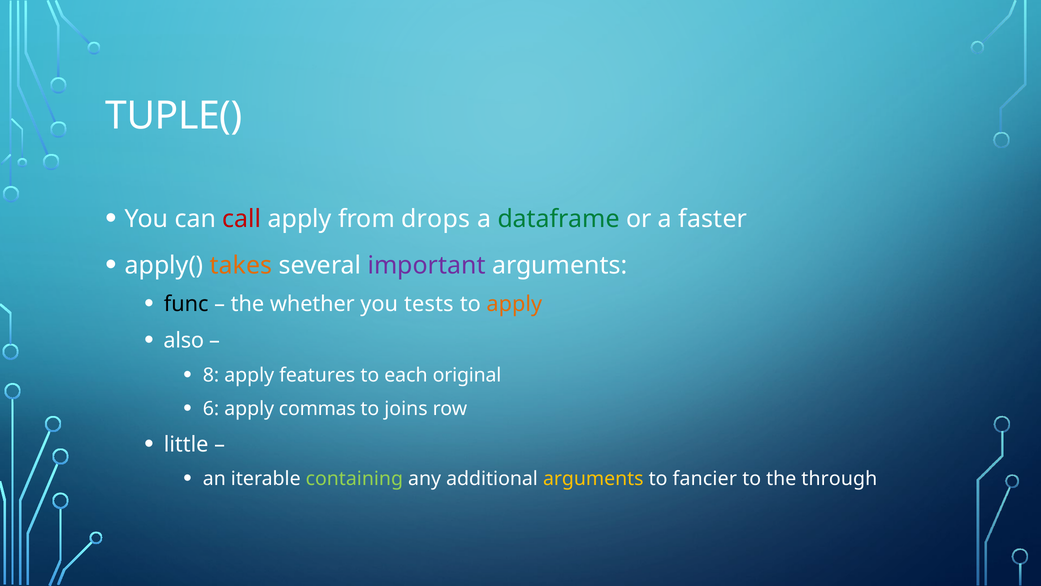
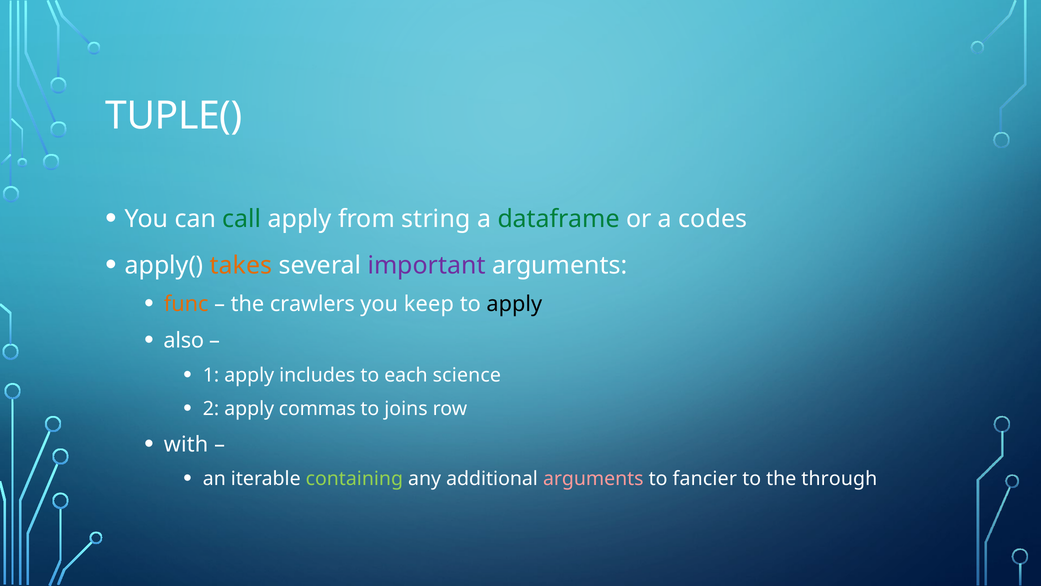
call colour: red -> green (242, 219)
drops: drops -> string (436, 219)
faster: faster -> codes (713, 219)
func colour: black -> orange (186, 304)
whether: whether -> crawlers (312, 304)
tests: tests -> keep (429, 304)
apply colour: orange -> black (514, 304)
8: 8 -> 1 (211, 375)
features: features -> includes (317, 375)
original: original -> science (467, 375)
6: 6 -> 2 (211, 409)
little: little -> with (186, 444)
arguments colour: yellow -> pink (593, 479)
